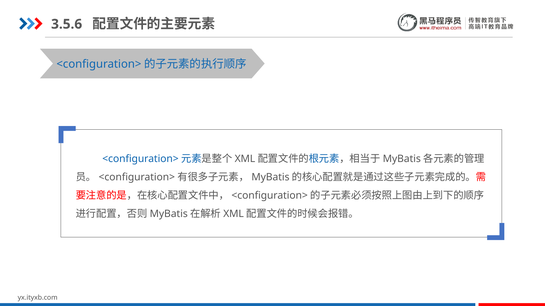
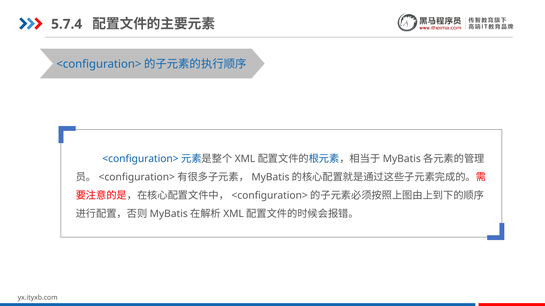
3.5.6: 3.5.6 -> 5.7.4 (67, 24)
